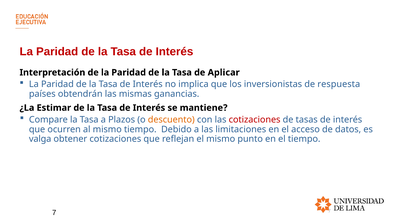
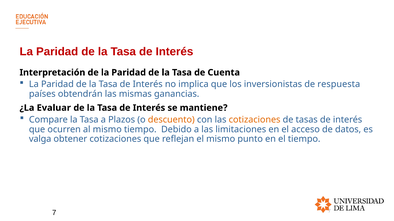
Aplicar: Aplicar -> Cuenta (224, 73)
Estimar: Estimar -> Evaluar (54, 108)
cotizaciones colour: red -> orange (255, 120)
